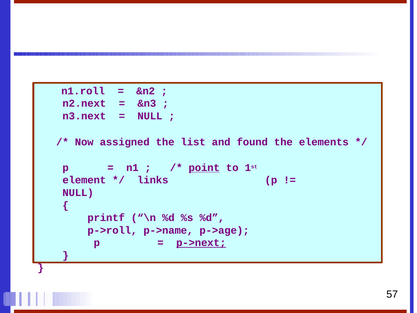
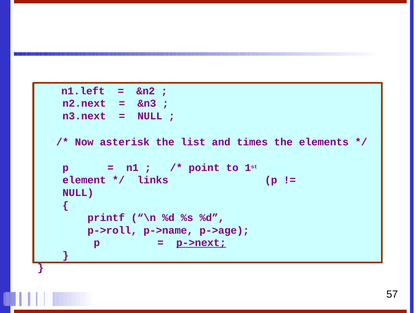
n1.roll: n1.roll -> n1.left (83, 91)
assigned: assigned -> asterisk (125, 142)
found: found -> times (252, 142)
point underline: present -> none (204, 168)
